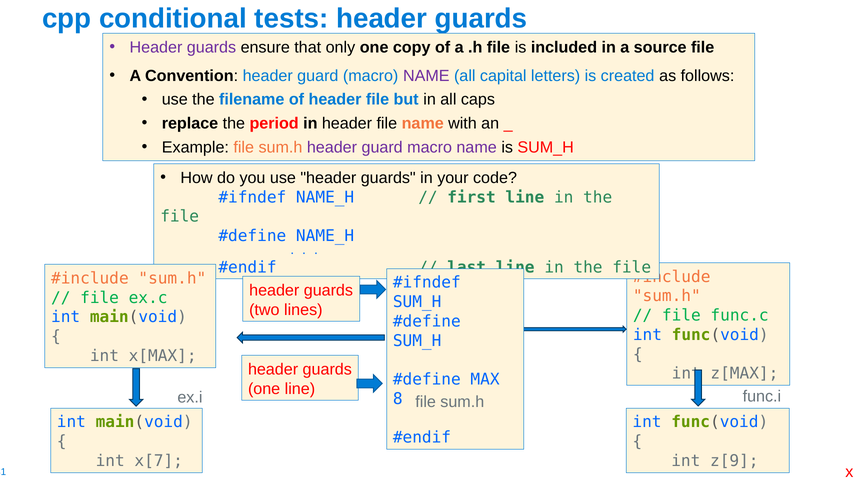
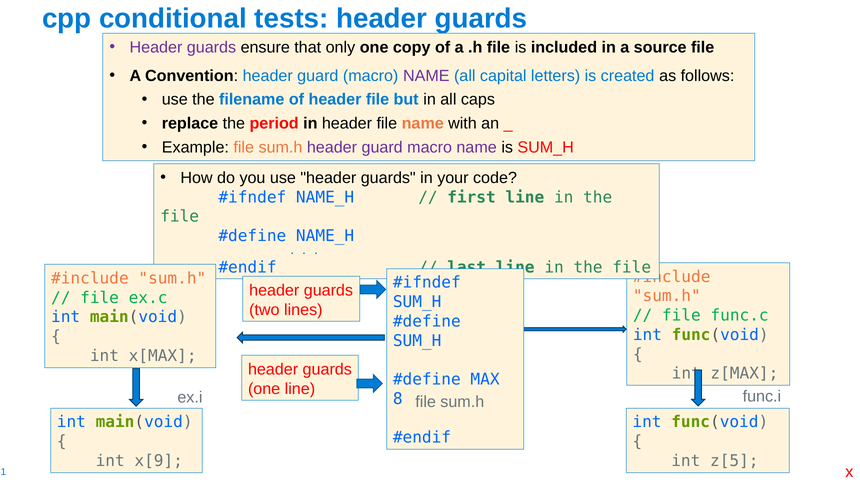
x[7: x[7 -> x[9 (159, 461)
z[9: z[9 -> z[5 (734, 461)
